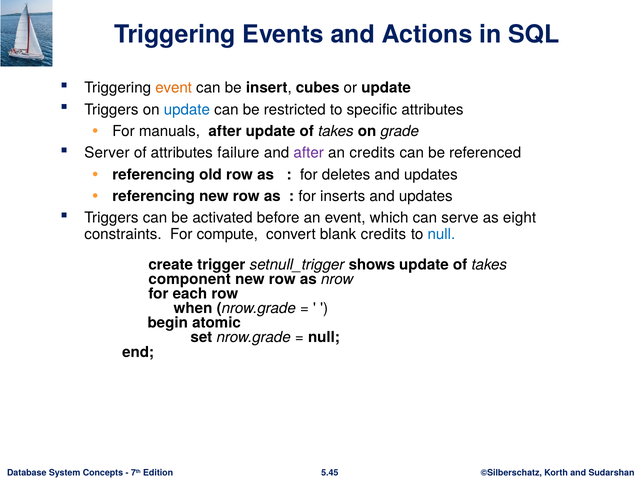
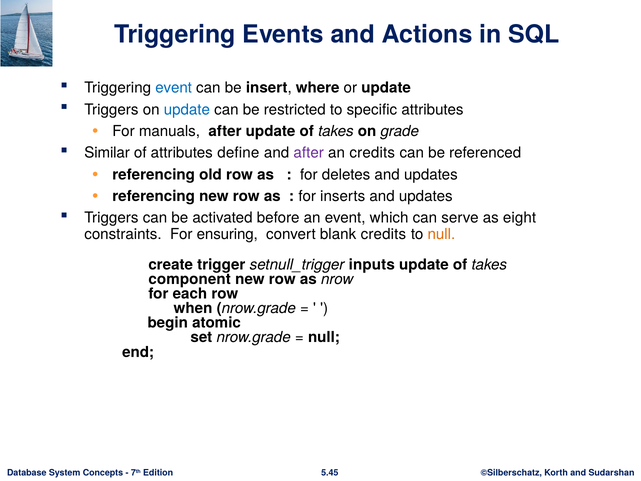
event colour: orange -> blue (174, 88)
cubes: cubes -> where (318, 88)
Server: Server -> Similar (107, 153)
failure: failure -> define (238, 153)
compute: compute -> ensuring (227, 234)
null colour: blue -> orange (441, 234)
shows: shows -> inputs (372, 265)
